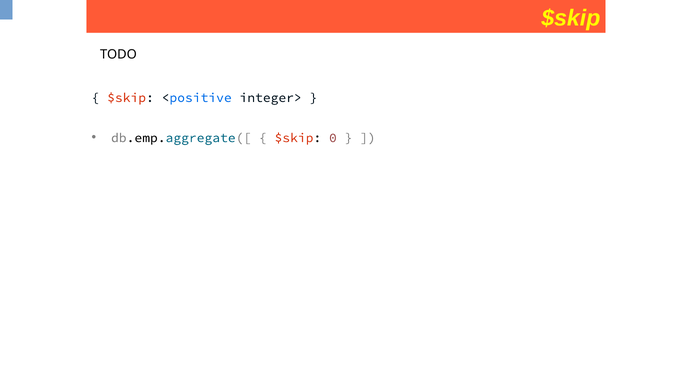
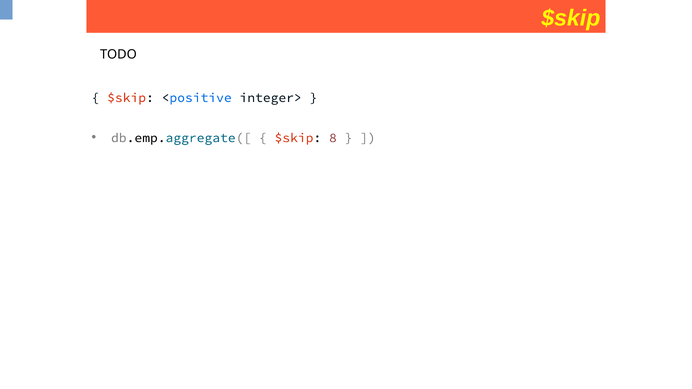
0: 0 -> 8 (333, 138)
